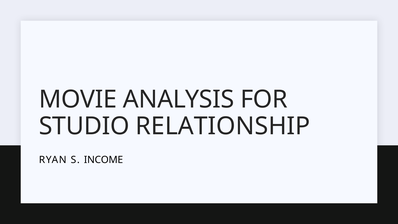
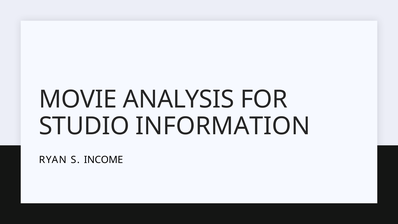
RELATIONSHIP: RELATIONSHIP -> INFORMATION (223, 126)
